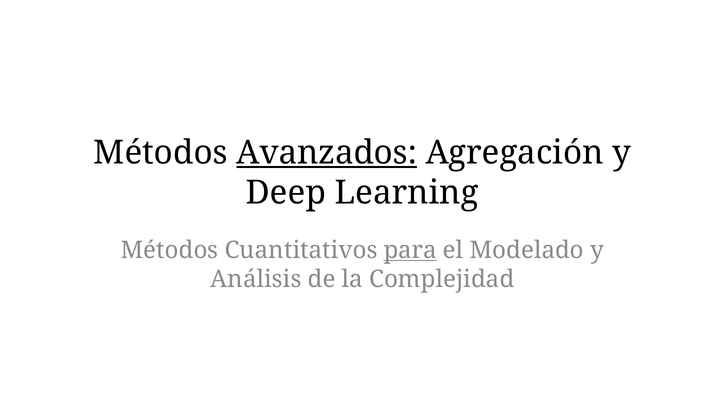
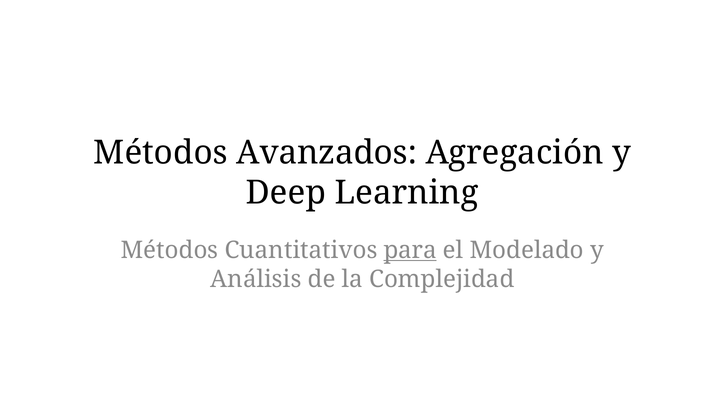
Avanzados underline: present -> none (327, 153)
